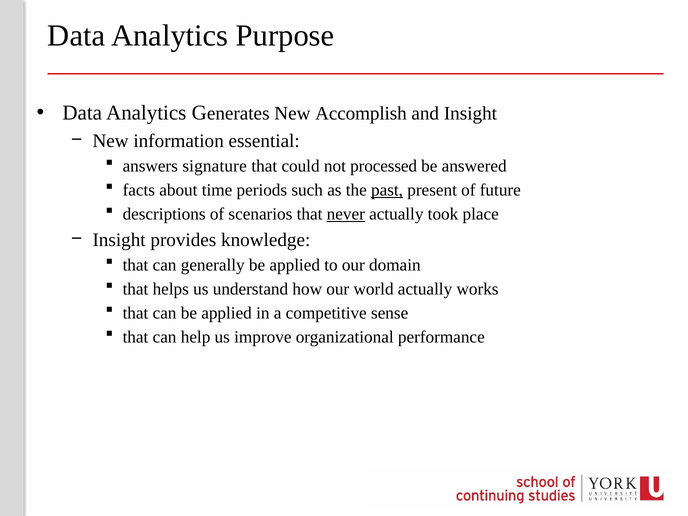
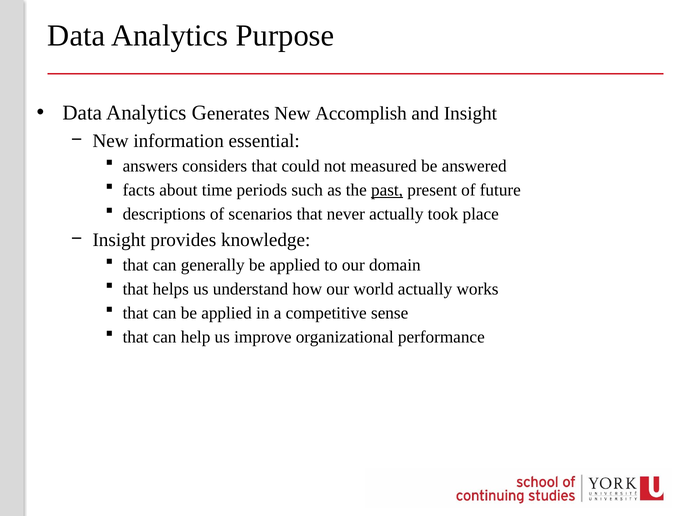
signature: signature -> considers (215, 166)
processed: processed -> measured (384, 166)
never underline: present -> none (346, 214)
